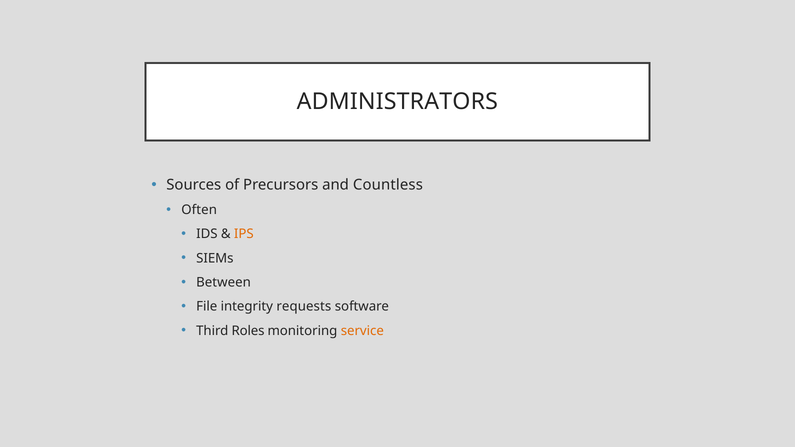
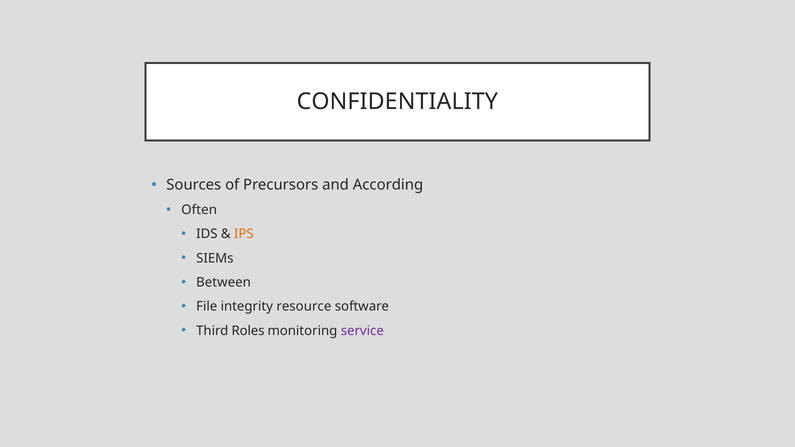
ADMINISTRATORS: ADMINISTRATORS -> CONFIDENTIALITY (397, 102)
Countless: Countless -> According (388, 185)
requests: requests -> resource (304, 307)
service colour: orange -> purple (362, 331)
